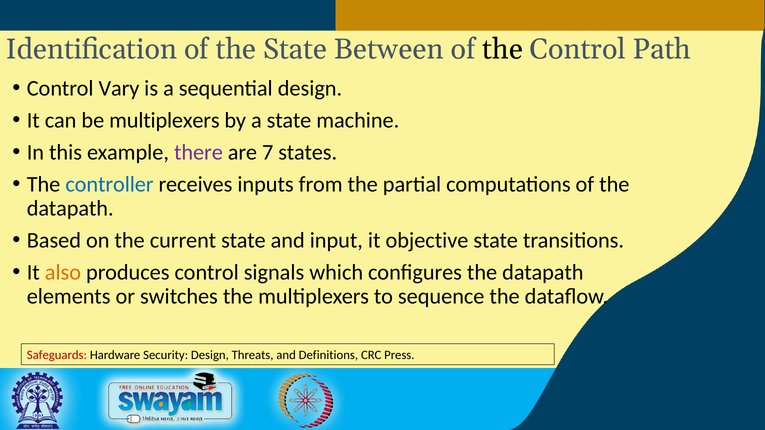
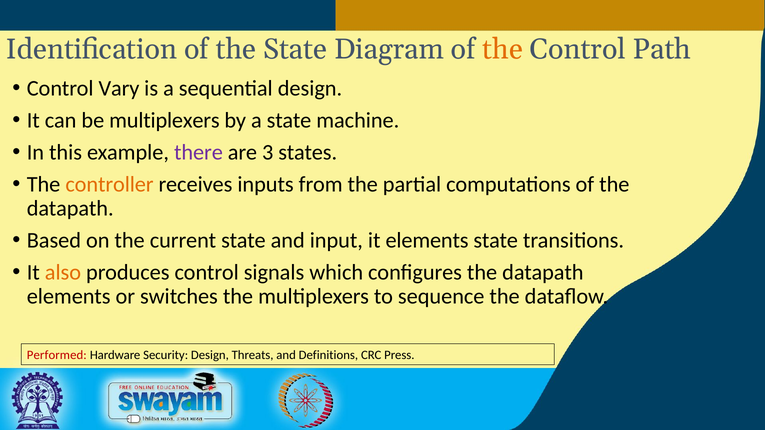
Between: Between -> Diagram (389, 49)
the colour: black -> orange (503, 49)
7: 7 -> 3 (268, 153)
controller colour: blue -> orange (109, 185)
it objective: objective -> elements (427, 241)
Safeguards: Safeguards -> Performed (57, 355)
